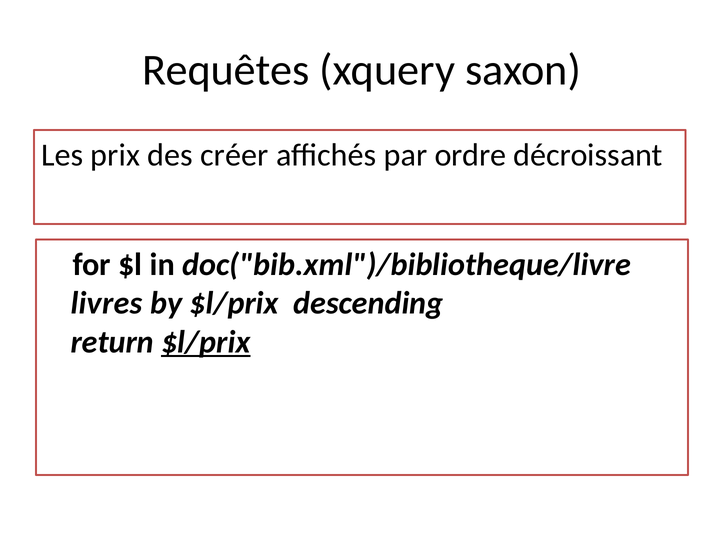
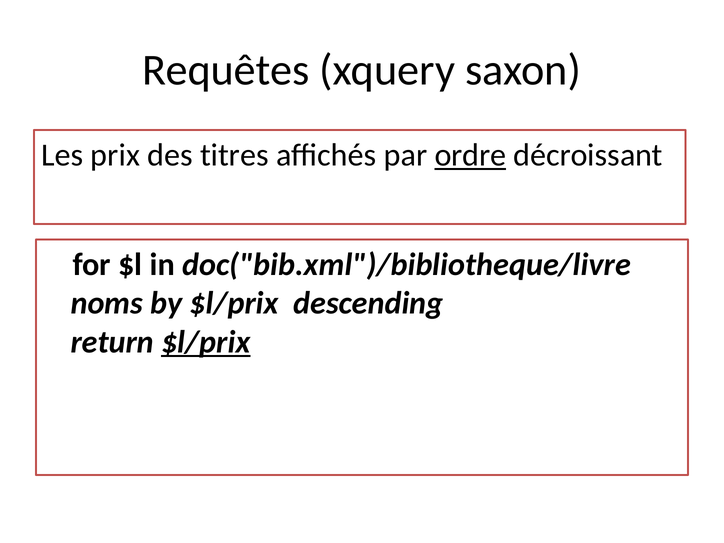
créer: créer -> titres (234, 155)
ordre underline: none -> present (470, 155)
livres: livres -> noms (107, 303)
